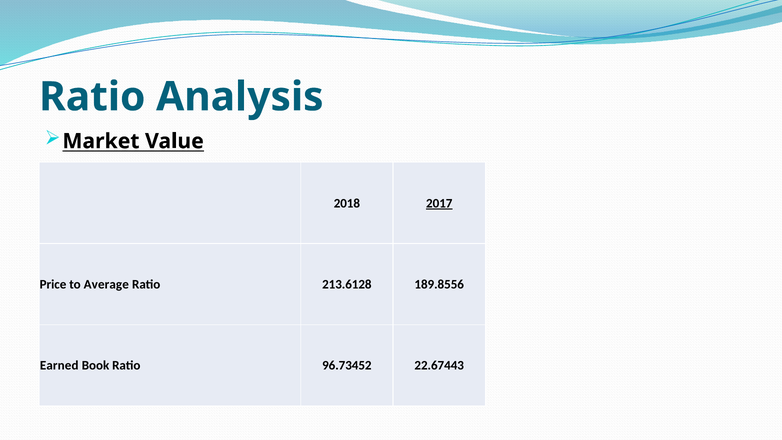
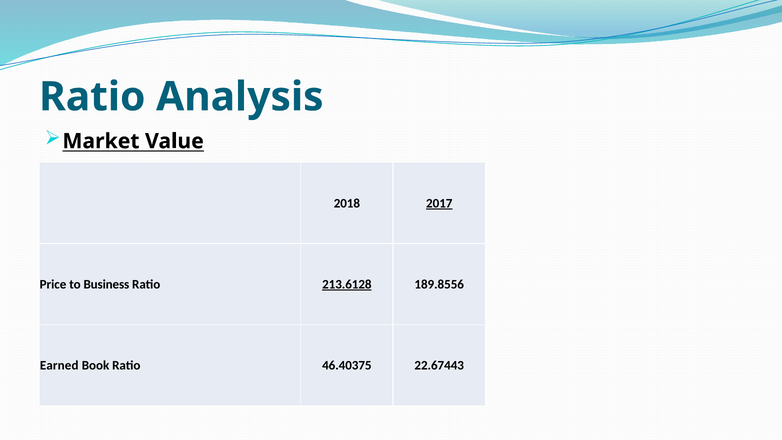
Average: Average -> Business (106, 284)
213.6128 underline: none -> present (347, 284)
96.73452: 96.73452 -> 46.40375 (347, 366)
